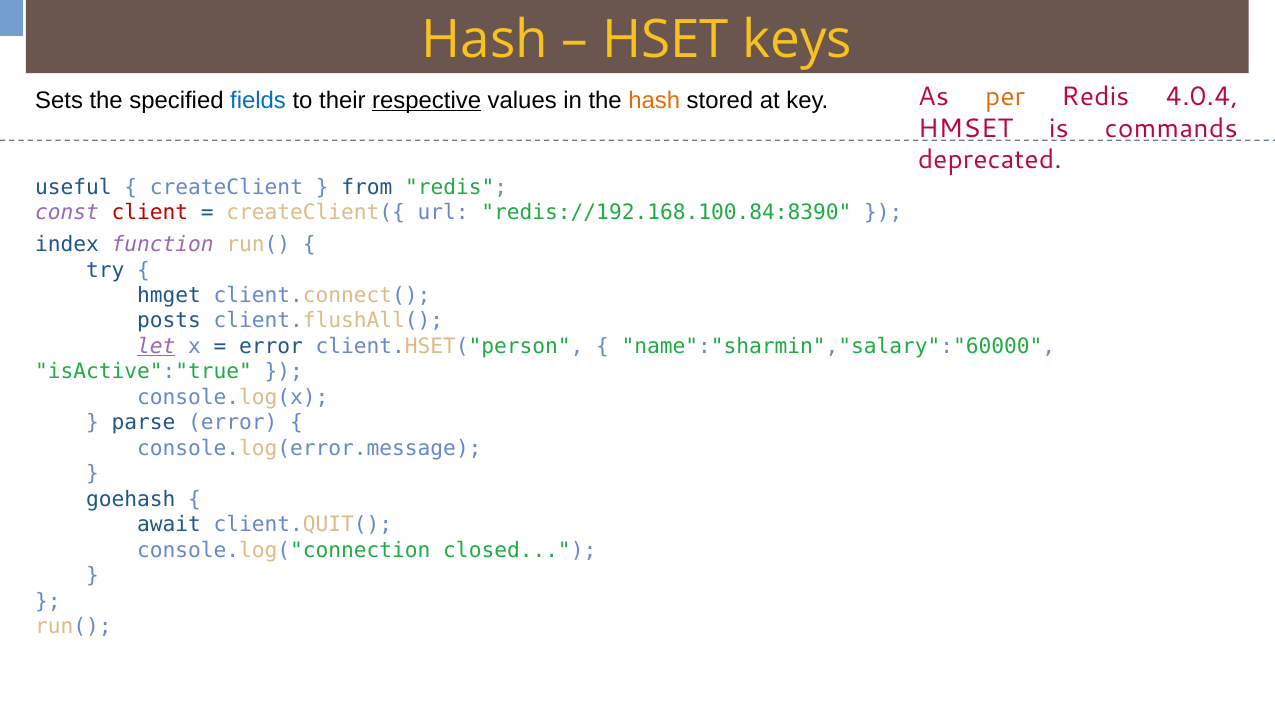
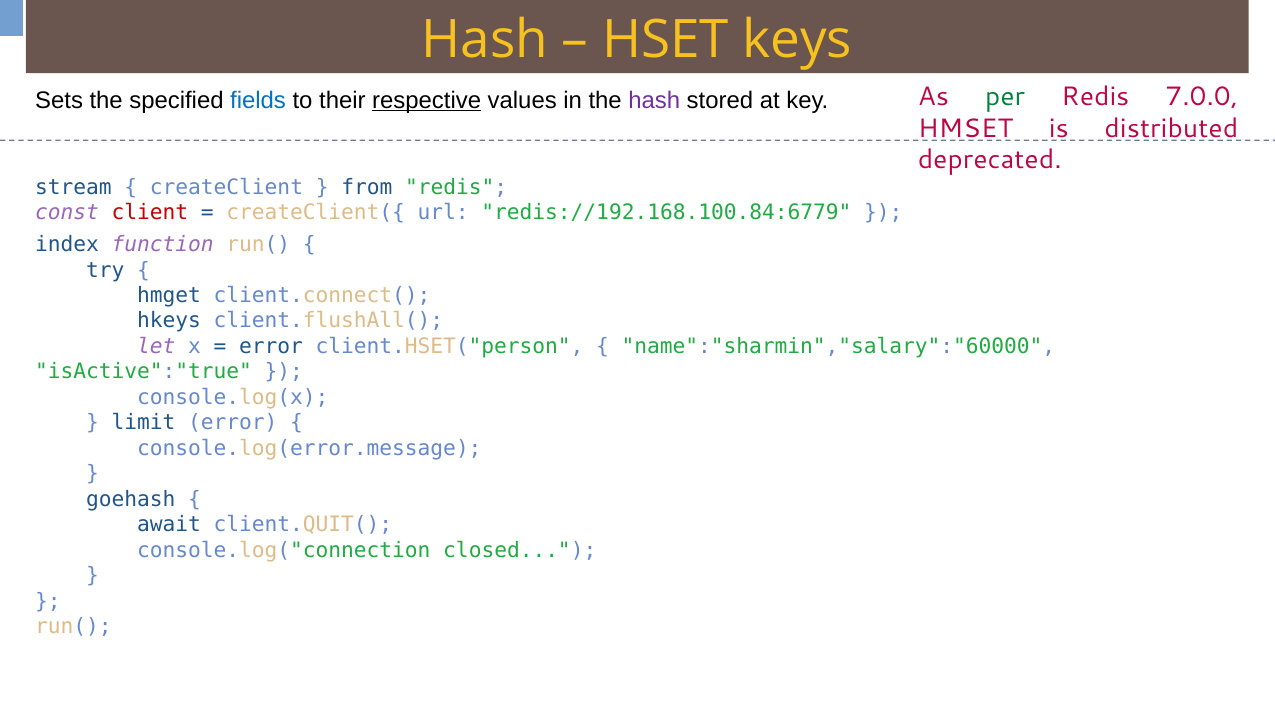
per colour: orange -> green (1005, 96)
4.0.4: 4.0.4 -> 7.0.0 (1202, 96)
hash colour: orange -> purple (654, 100)
commands: commands -> distributed (1171, 128)
useful: useful -> stream (73, 187)
redis://192.168.100.84:8390: redis://192.168.100.84:8390 -> redis://192.168.100.84:6779 (666, 213)
posts: posts -> hkeys (169, 321)
let underline: present -> none (156, 347)
parse: parse -> limit (144, 423)
